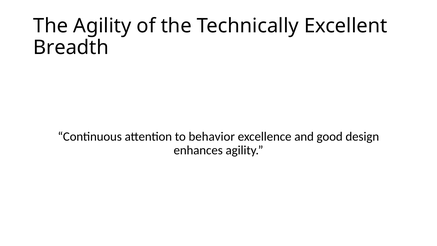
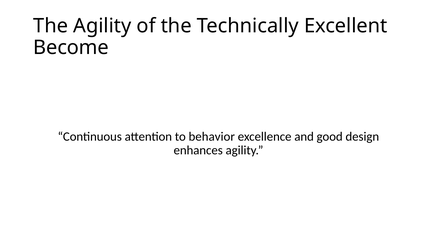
Breadth: Breadth -> Become (71, 48)
